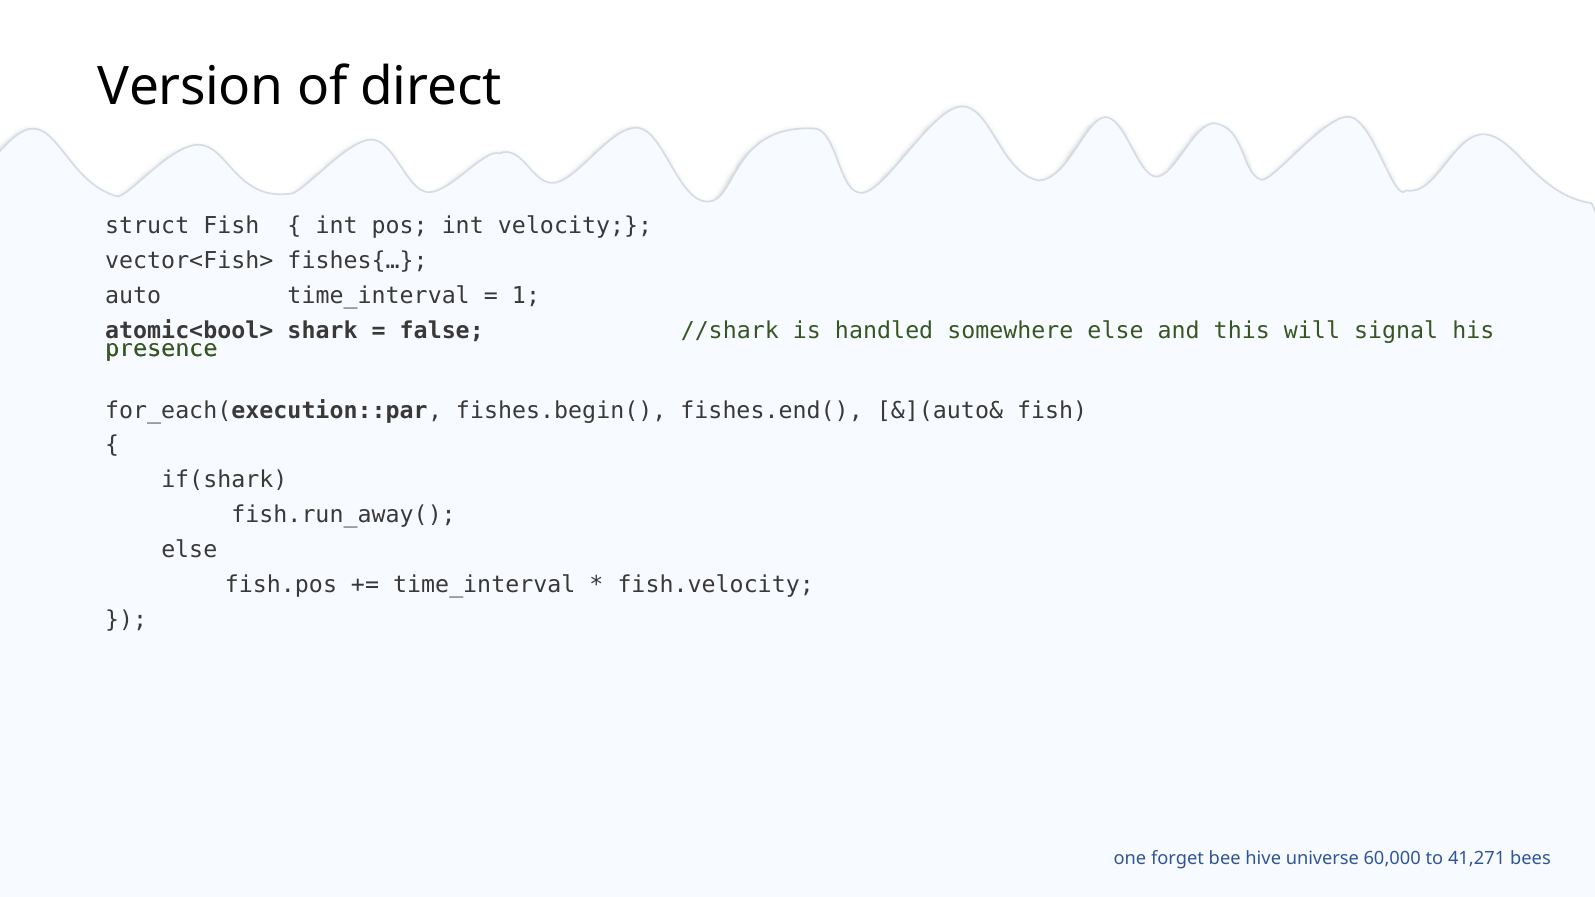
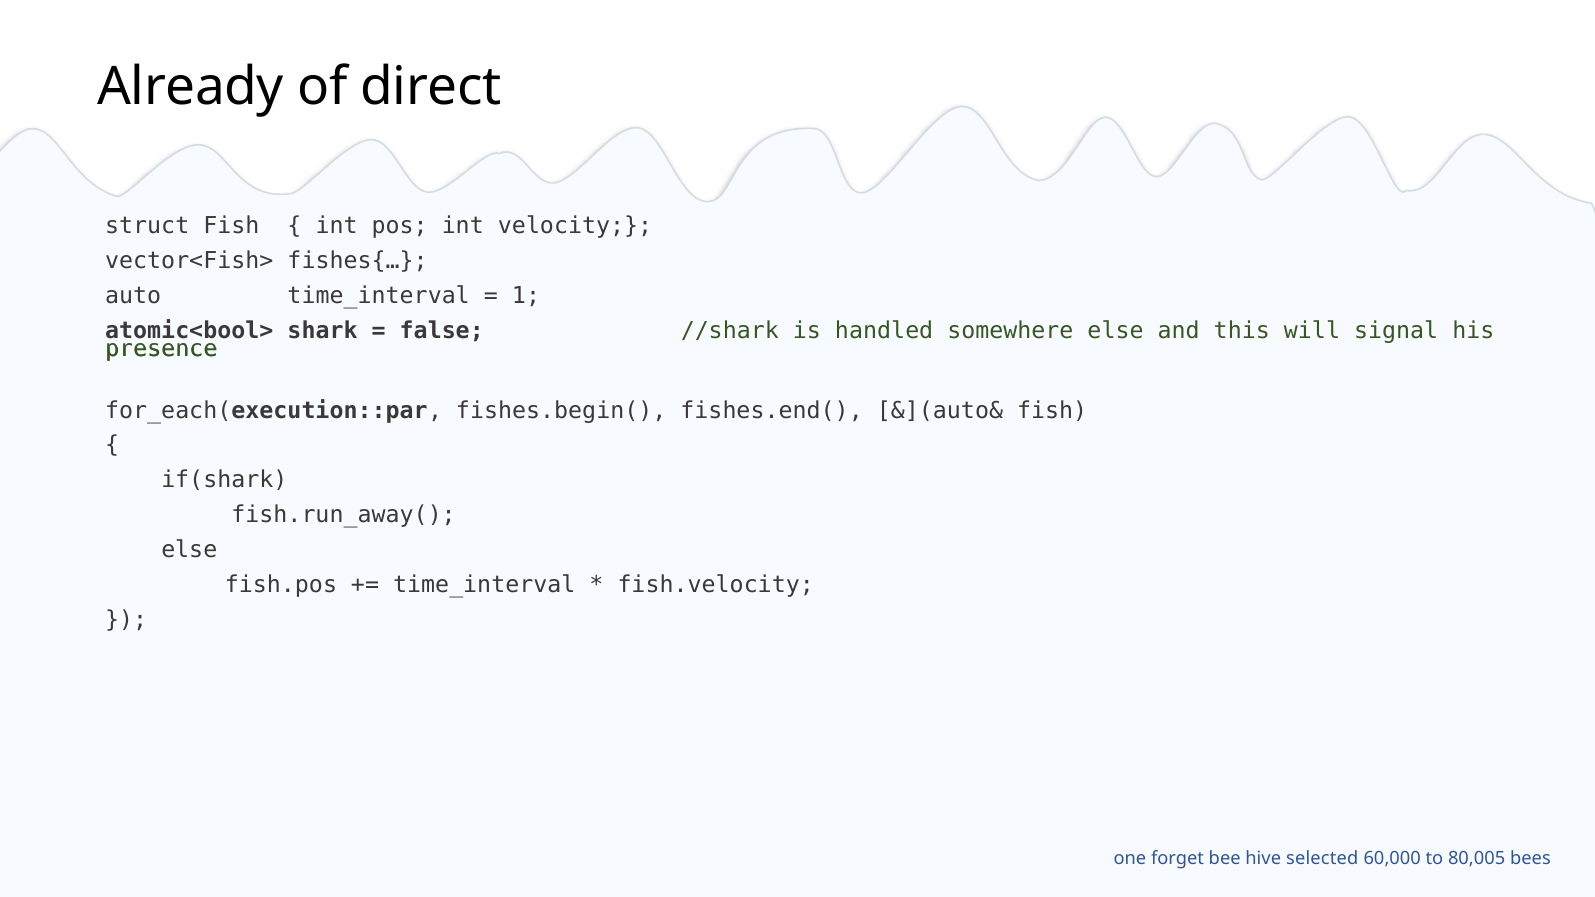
Version: Version -> Already (191, 87)
universe: universe -> selected (1322, 858)
41,271: 41,271 -> 80,005 (1477, 858)
